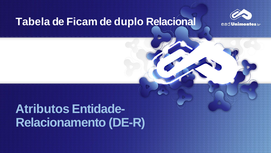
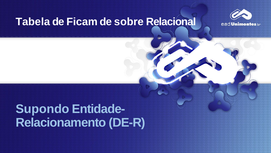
duplo: duplo -> sobre (129, 22)
Atributos: Atributos -> Supondo (43, 109)
